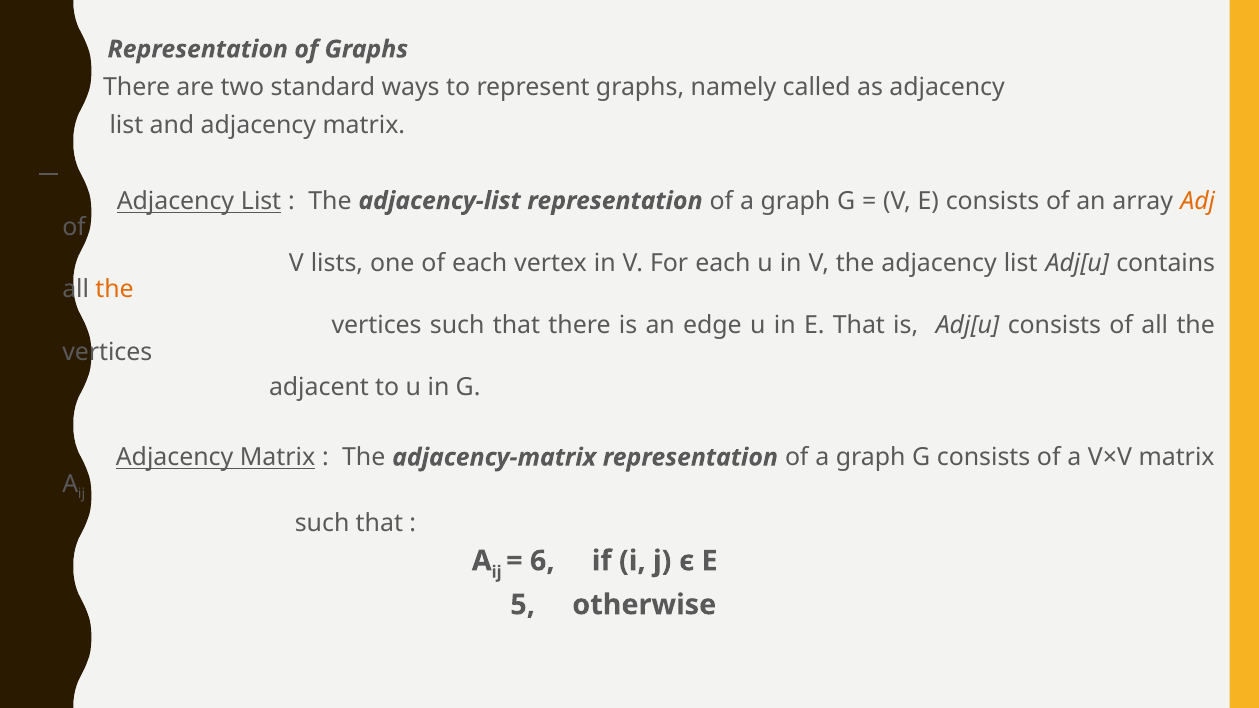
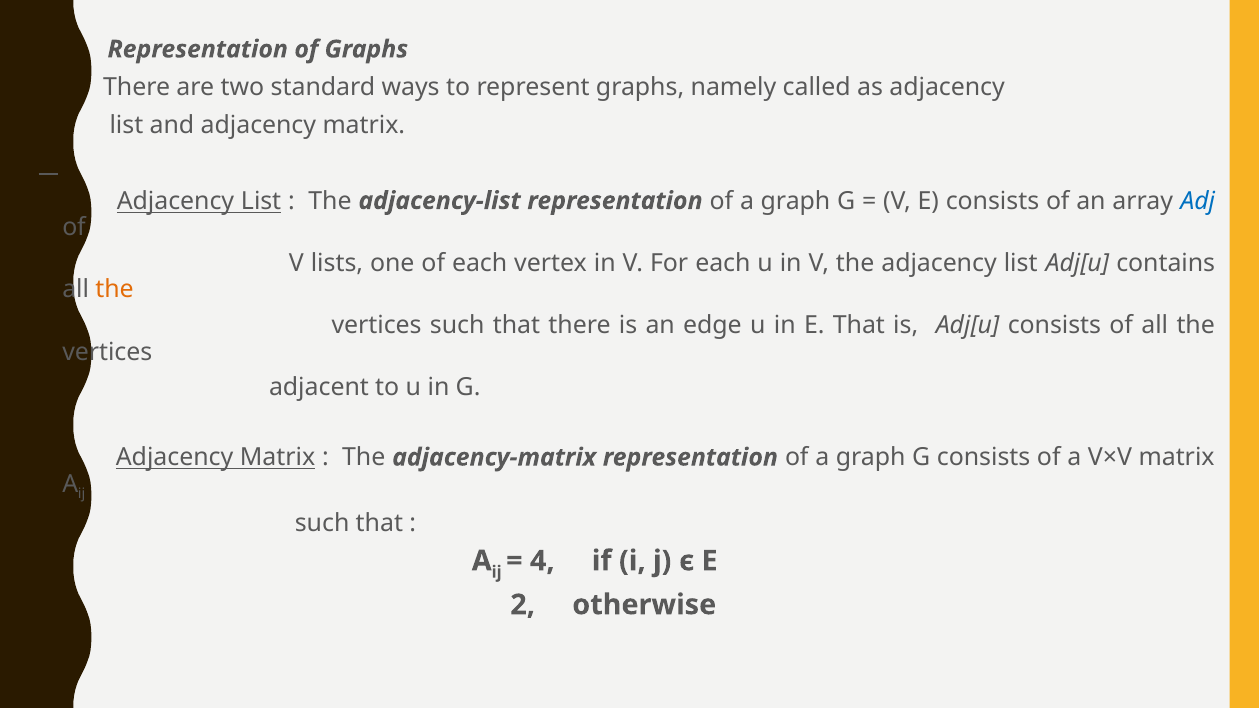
Adj colour: orange -> blue (1198, 201)
6: 6 -> 4 (542, 561)
5: 5 -> 2 (523, 605)
